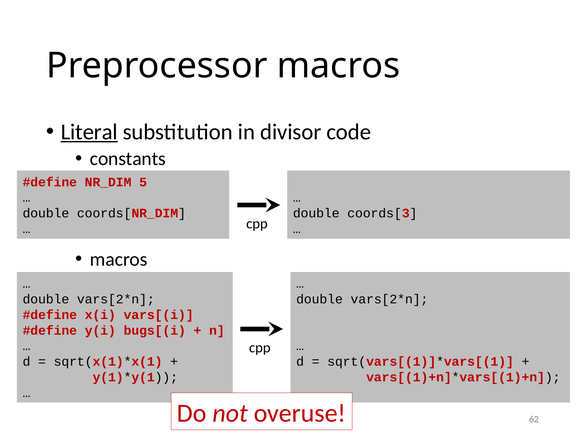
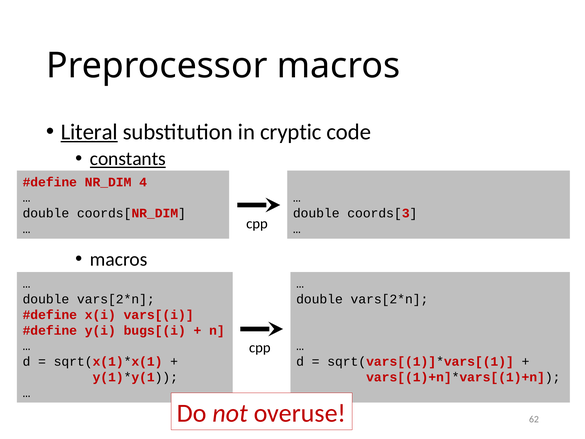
divisor: divisor -> cryptic (291, 132)
constants underline: none -> present (128, 159)
5: 5 -> 4 (143, 182)
